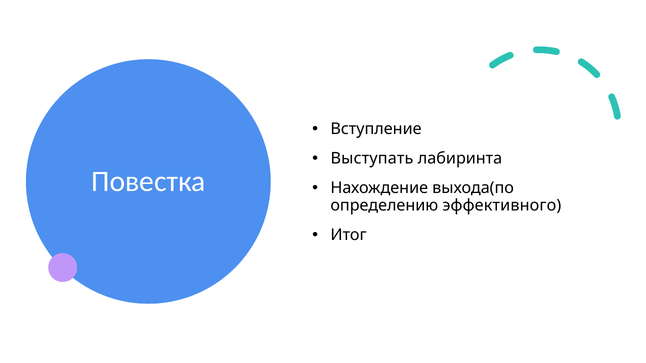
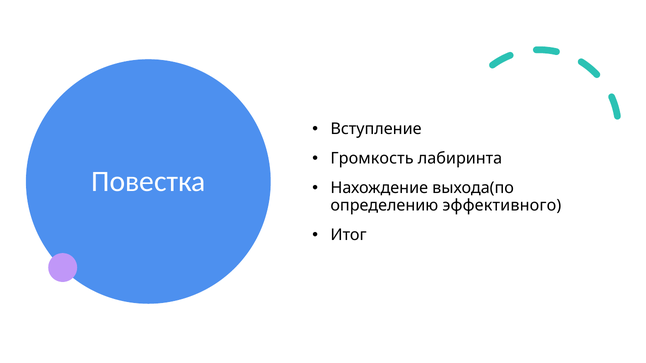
Выступать: Выступать -> Громкость (372, 159)
